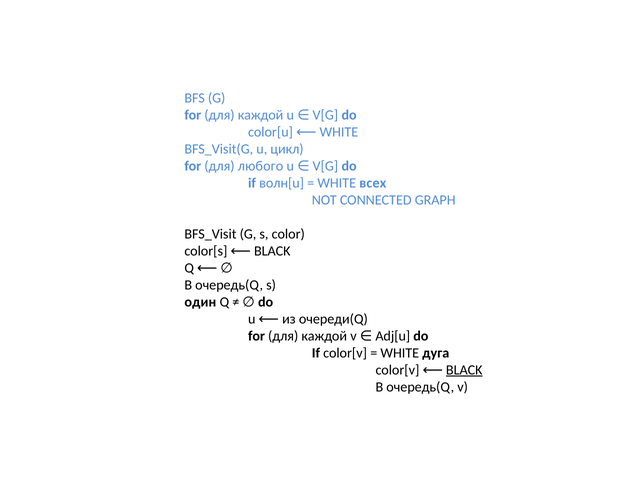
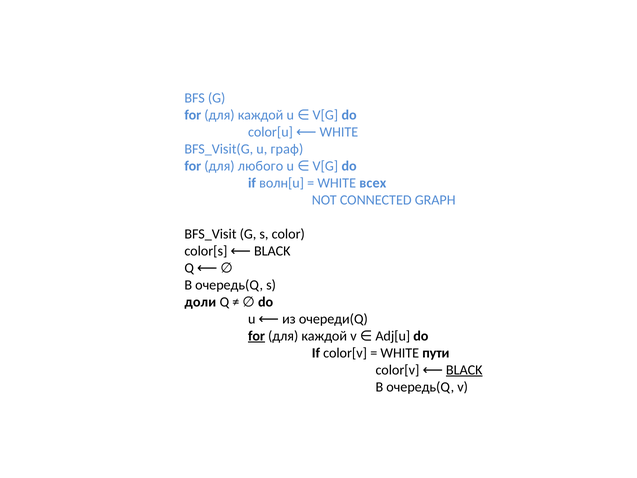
цикл: цикл -> граф (287, 149)
один: один -> доли (200, 302)
for underline: none -> present (257, 336)
дуга: дуга -> пути (436, 353)
